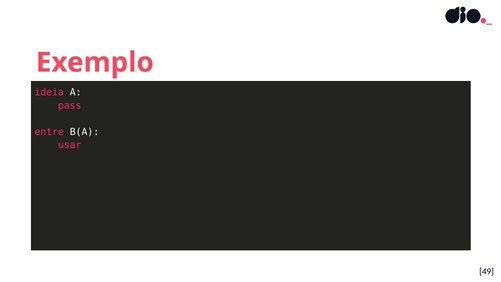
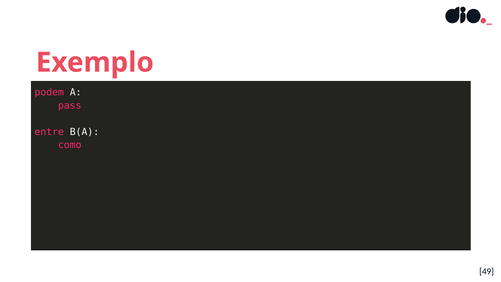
ideia: ideia -> podem (49, 92)
usar: usar -> como (70, 145)
